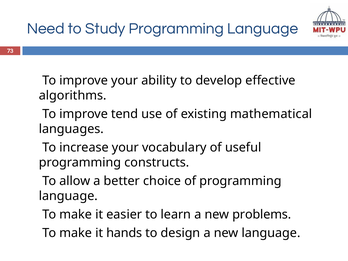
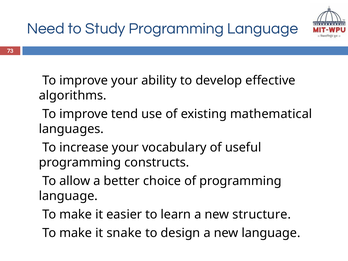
problems: problems -> structure (262, 215)
hands: hands -> snake (124, 233)
